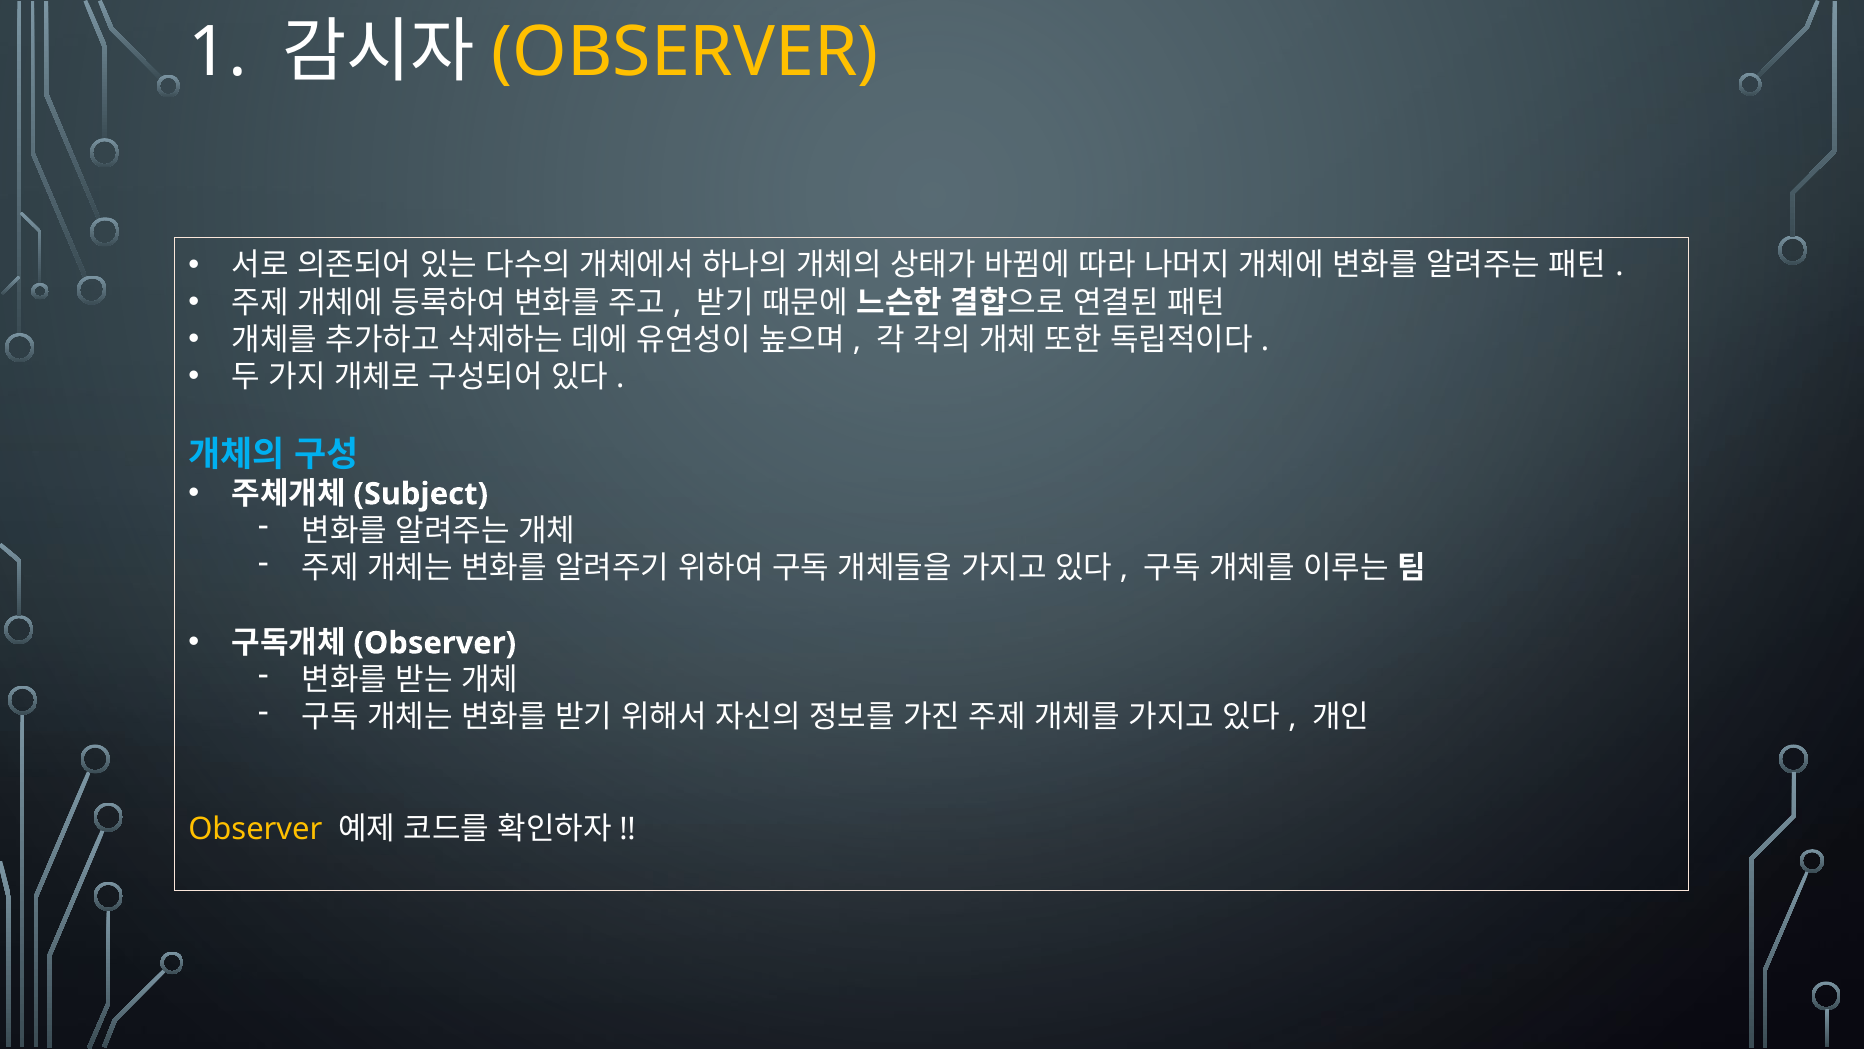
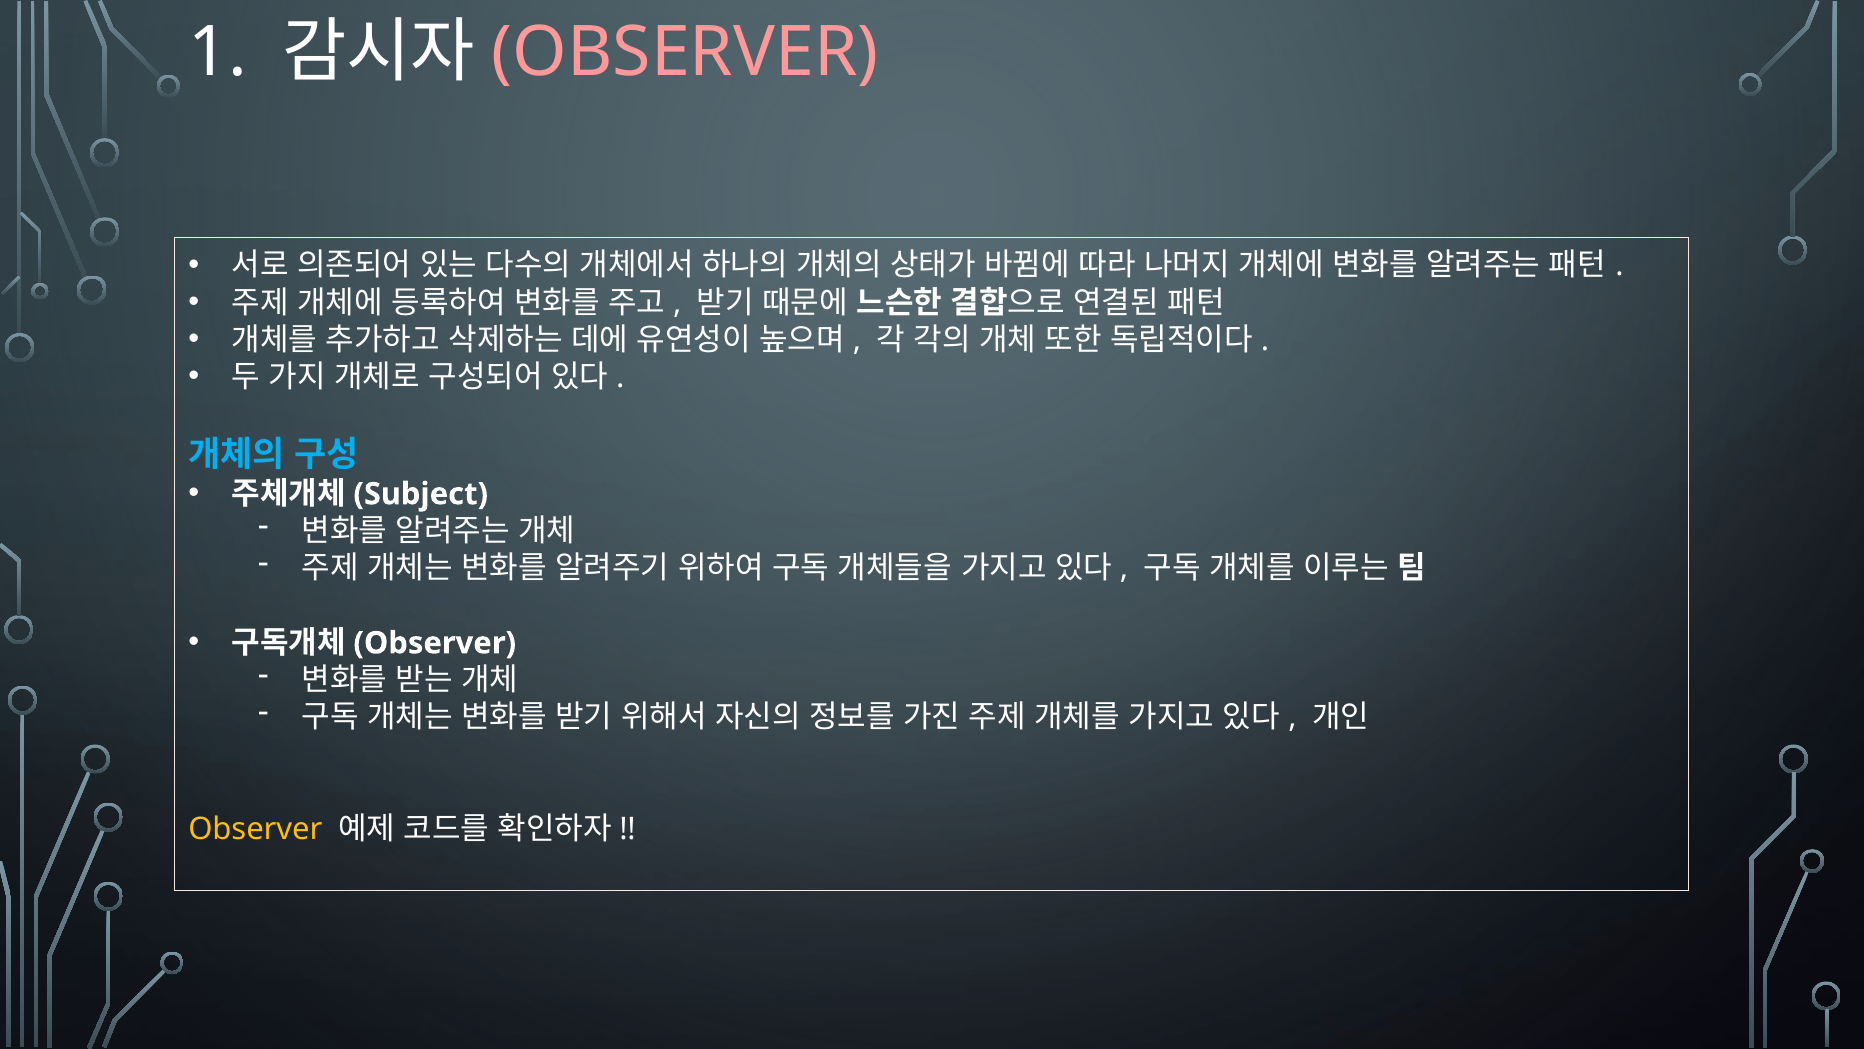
OBSERVER colour: yellow -> pink (685, 53)
